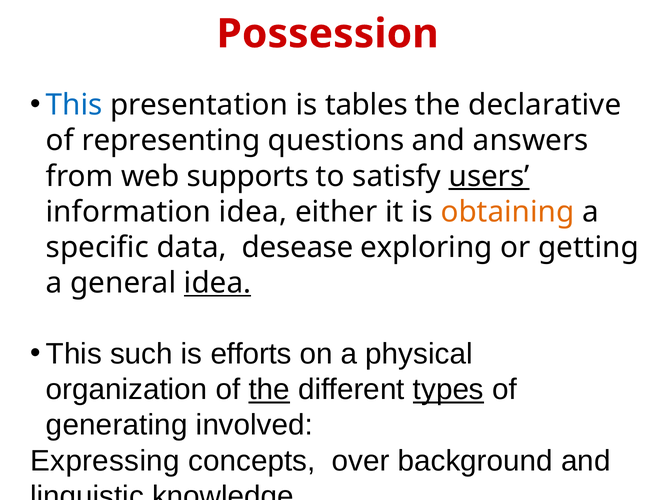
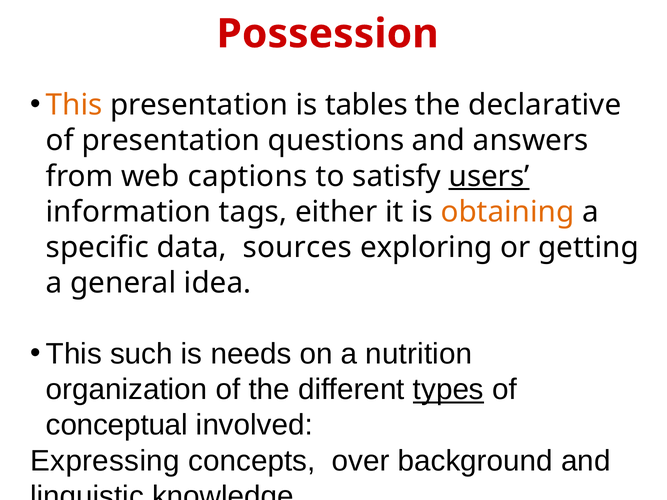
This colour: blue -> orange (74, 105)
of representing: representing -> presentation (171, 141)
supports: supports -> captions (248, 176)
information idea: idea -> tags (253, 212)
desease: desease -> sources (297, 248)
idea underline: present -> none (218, 283)
efforts: efforts -> needs (251, 354)
physical: physical -> nutrition (419, 354)
the underline: present -> none (269, 390)
generating: generating -> conceptual (117, 425)
